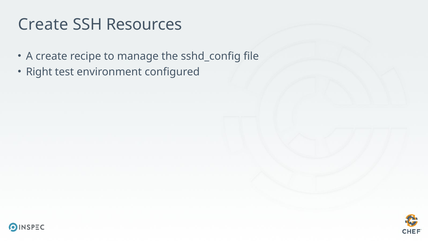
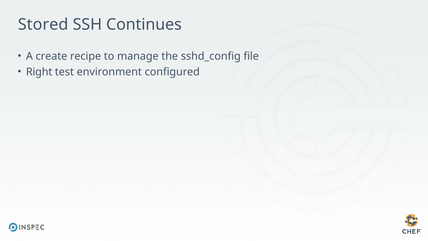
Create: Create -> Stored (43, 25)
Resources: Resources -> Continues (144, 25)
